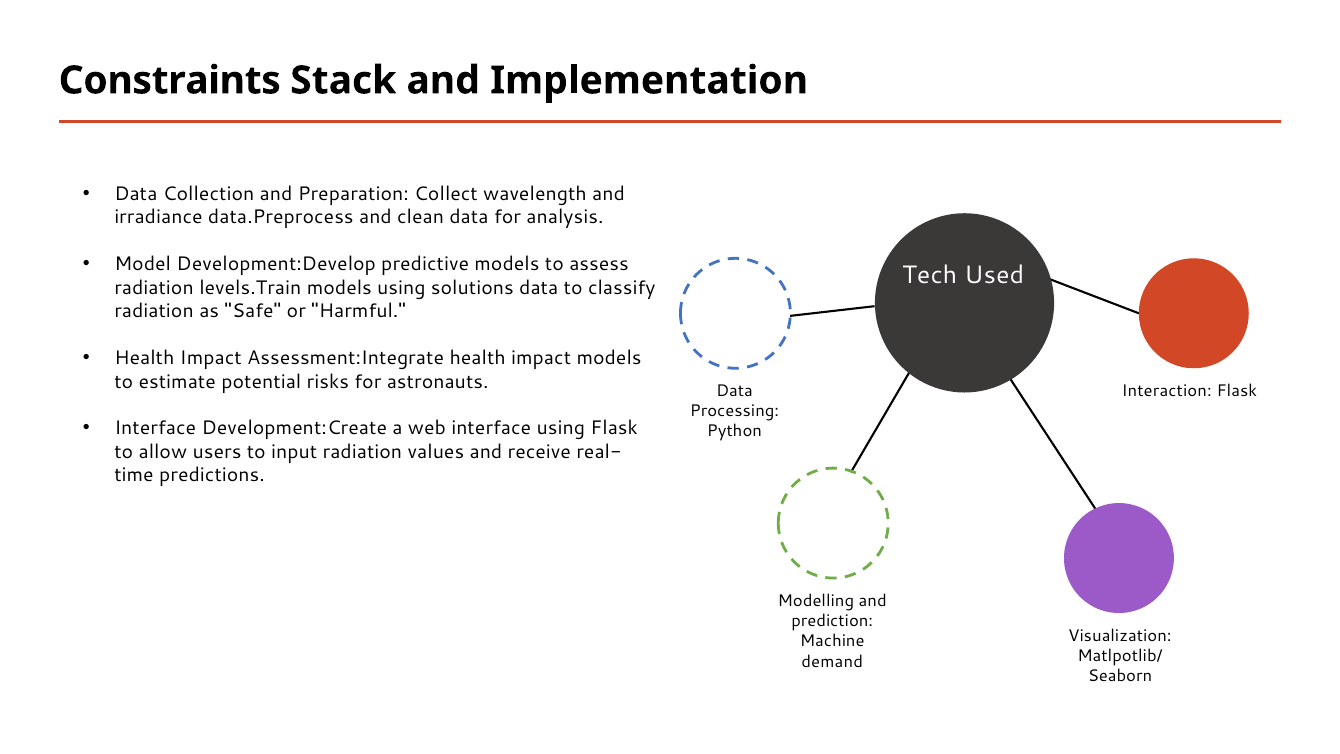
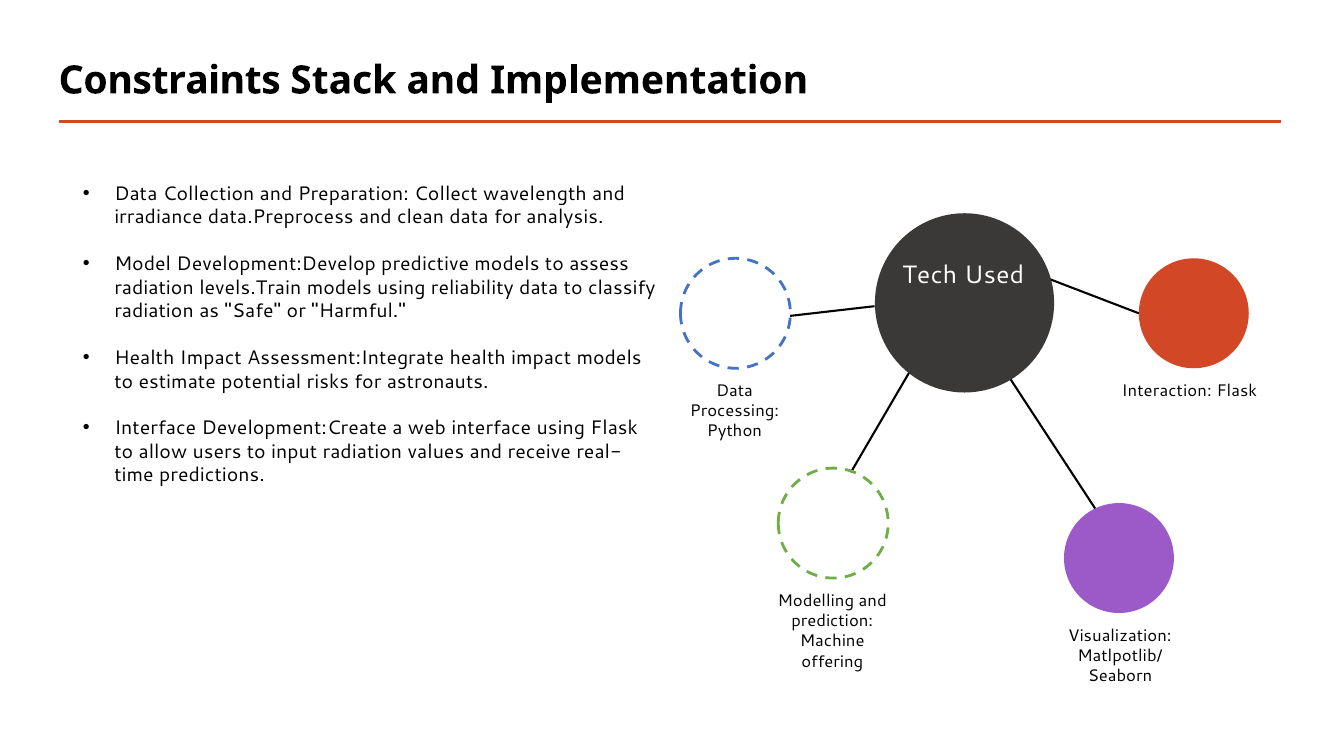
solutions: solutions -> reliability (472, 288)
demand: demand -> offering (832, 661)
